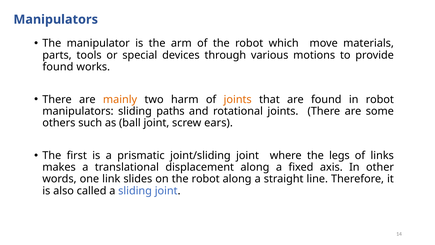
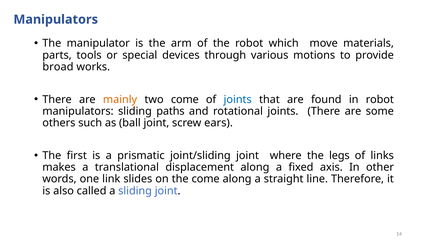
found: found -> broad (58, 67)
two harm: harm -> come (185, 99)
joints colour: orange -> blue (238, 99)
on the robot: robot -> come (206, 179)
